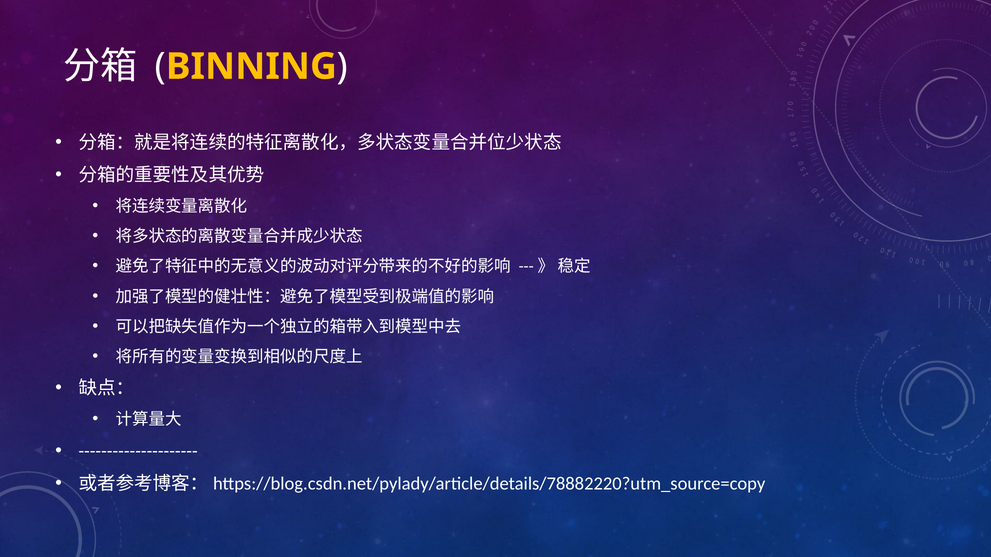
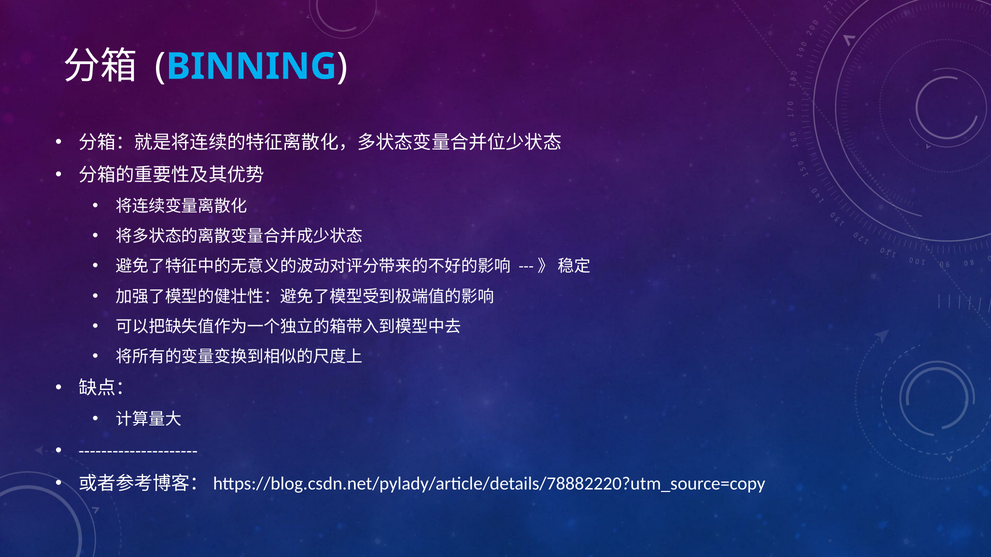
BINNING colour: yellow -> light blue (251, 67)
